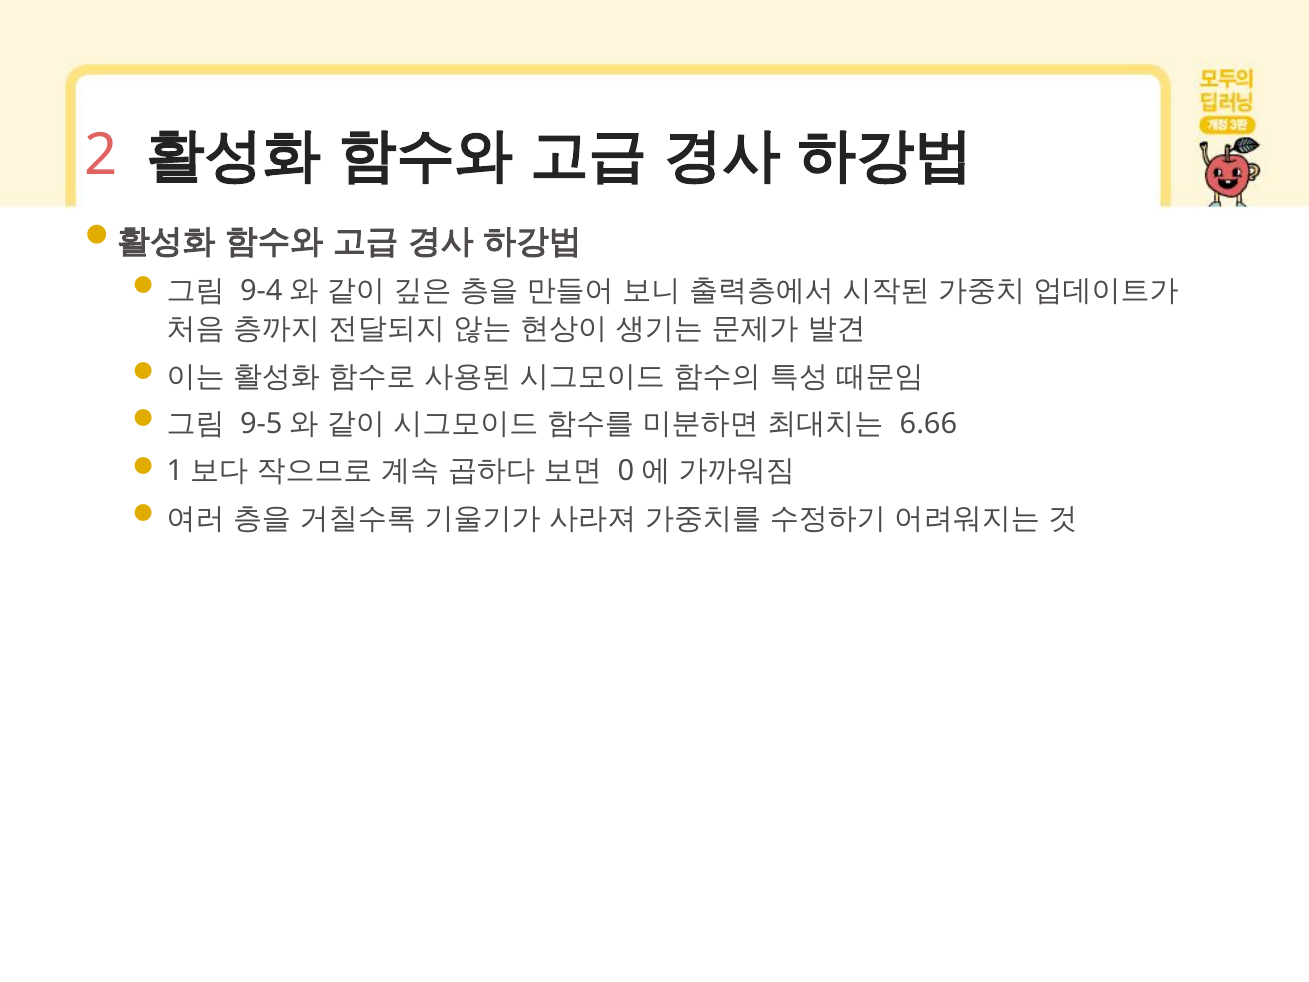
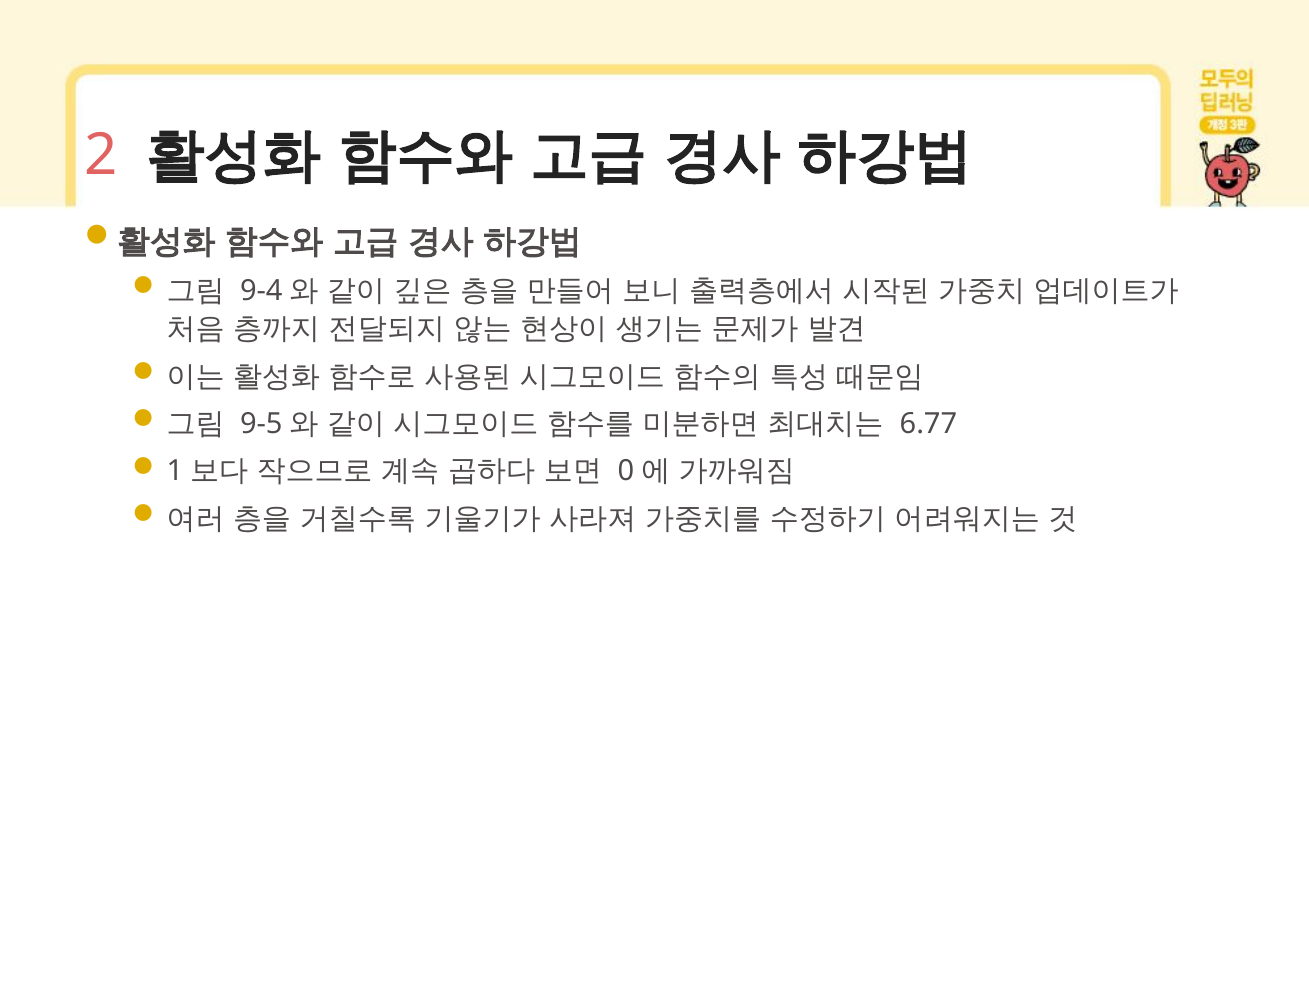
6.66: 6.66 -> 6.77 (928, 424)
